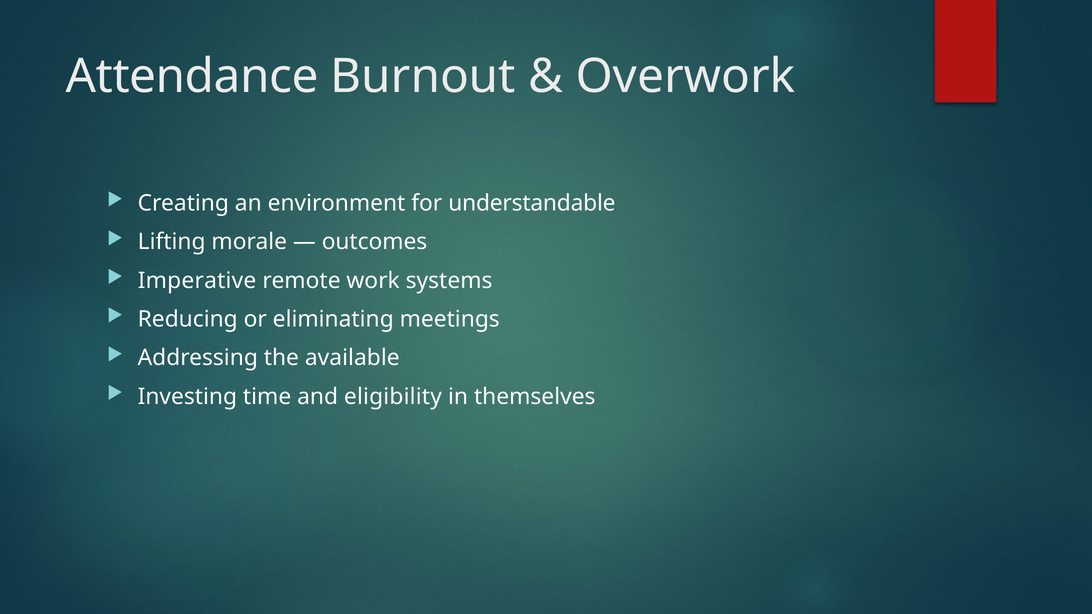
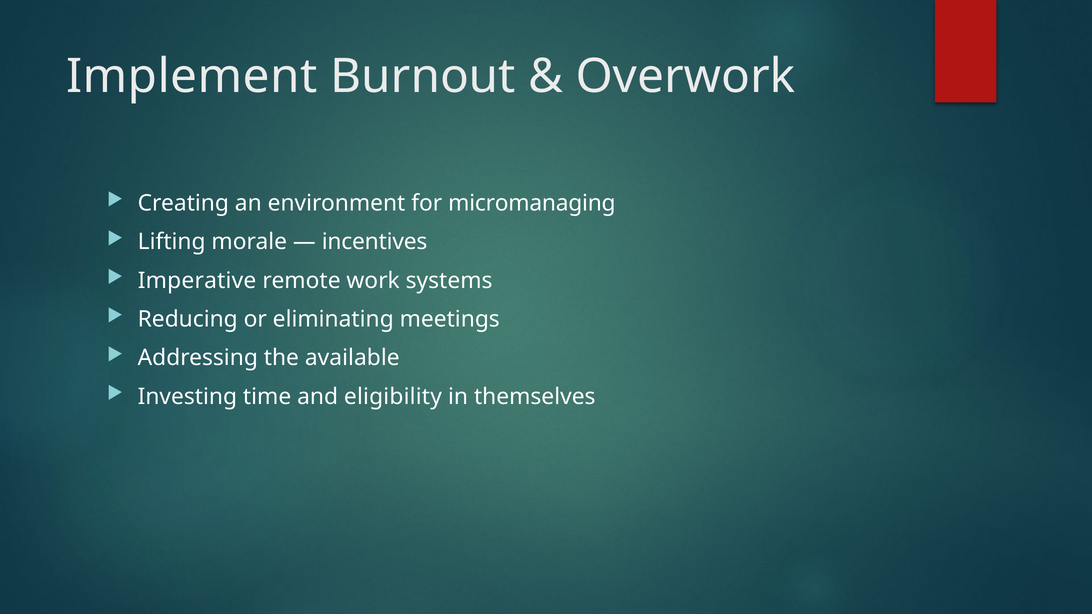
Attendance: Attendance -> Implement (192, 77)
understandable: understandable -> micromanaging (532, 203)
outcomes: outcomes -> incentives (375, 242)
